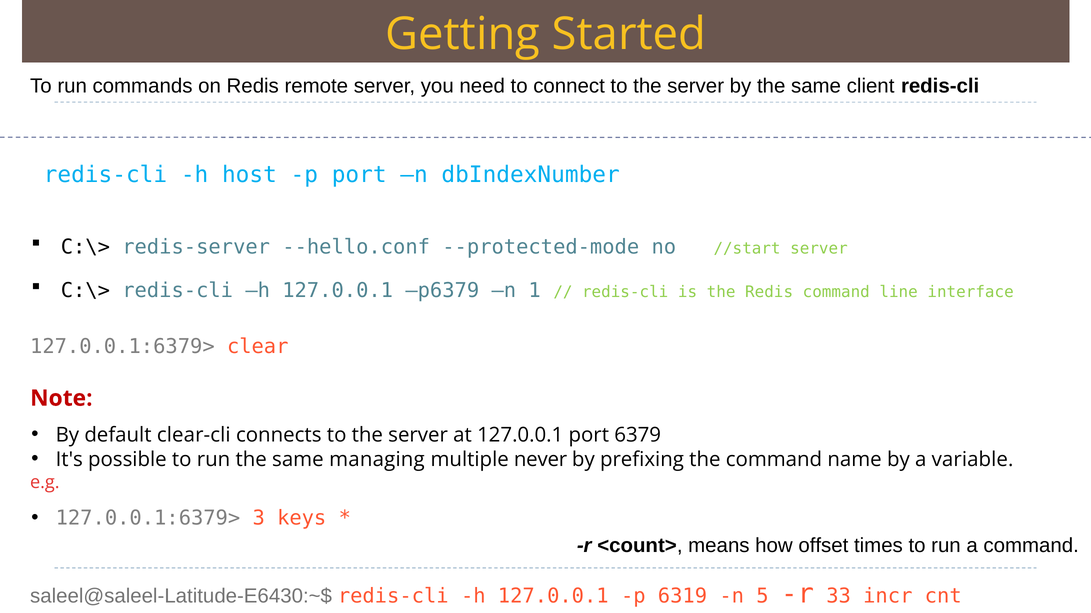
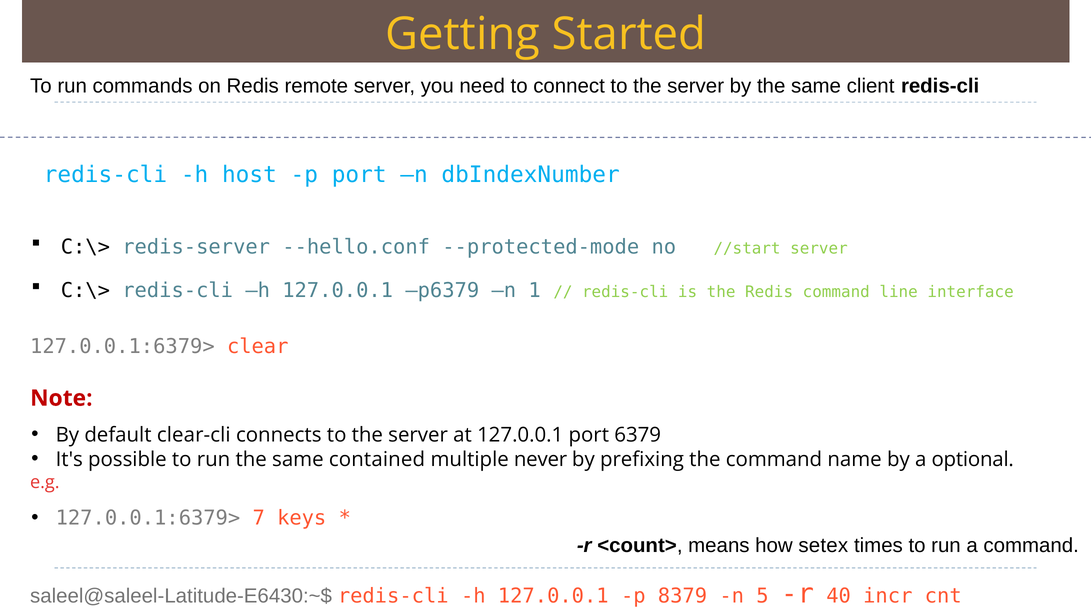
managing: managing -> contained (377, 460)
variable: variable -> optional (973, 460)
3: 3 -> 7 (259, 518)
offset: offset -> setex (823, 546)
6319: 6319 -> 8379 (682, 597)
33: 33 -> 40 (839, 597)
